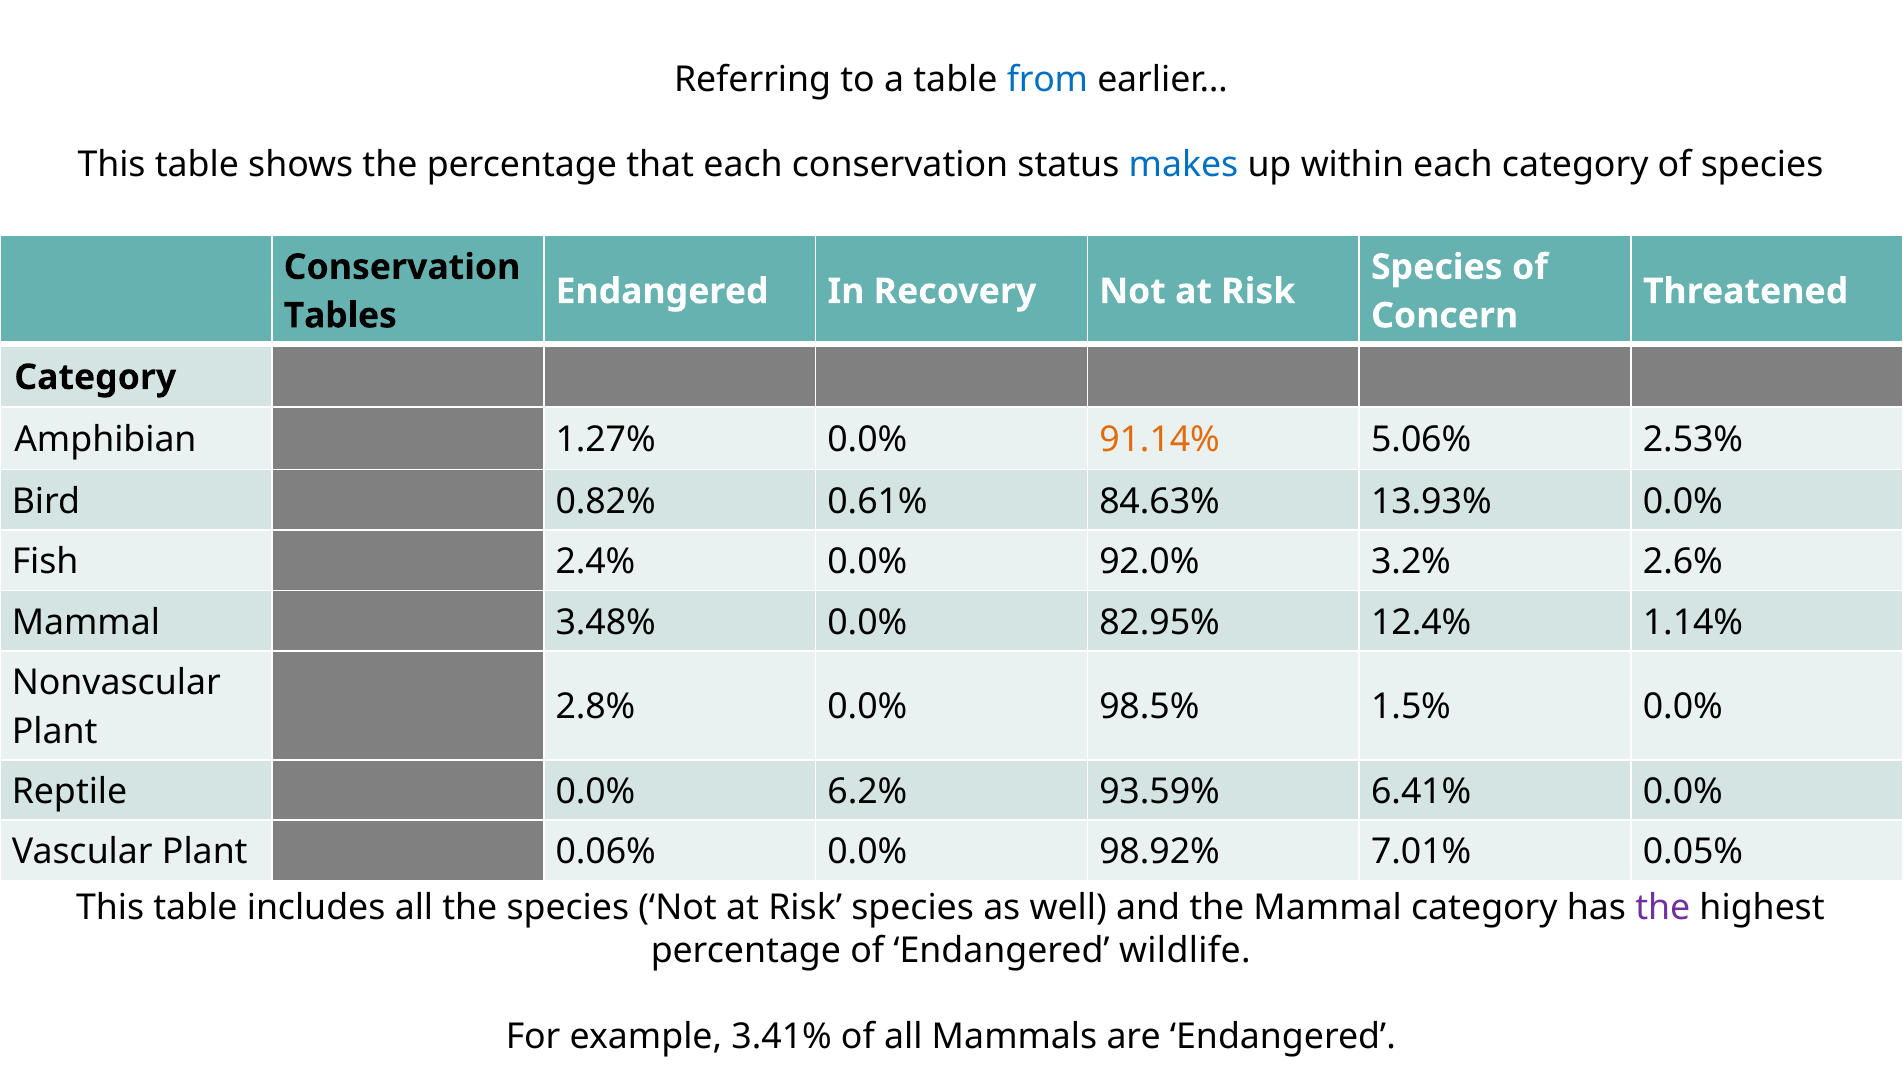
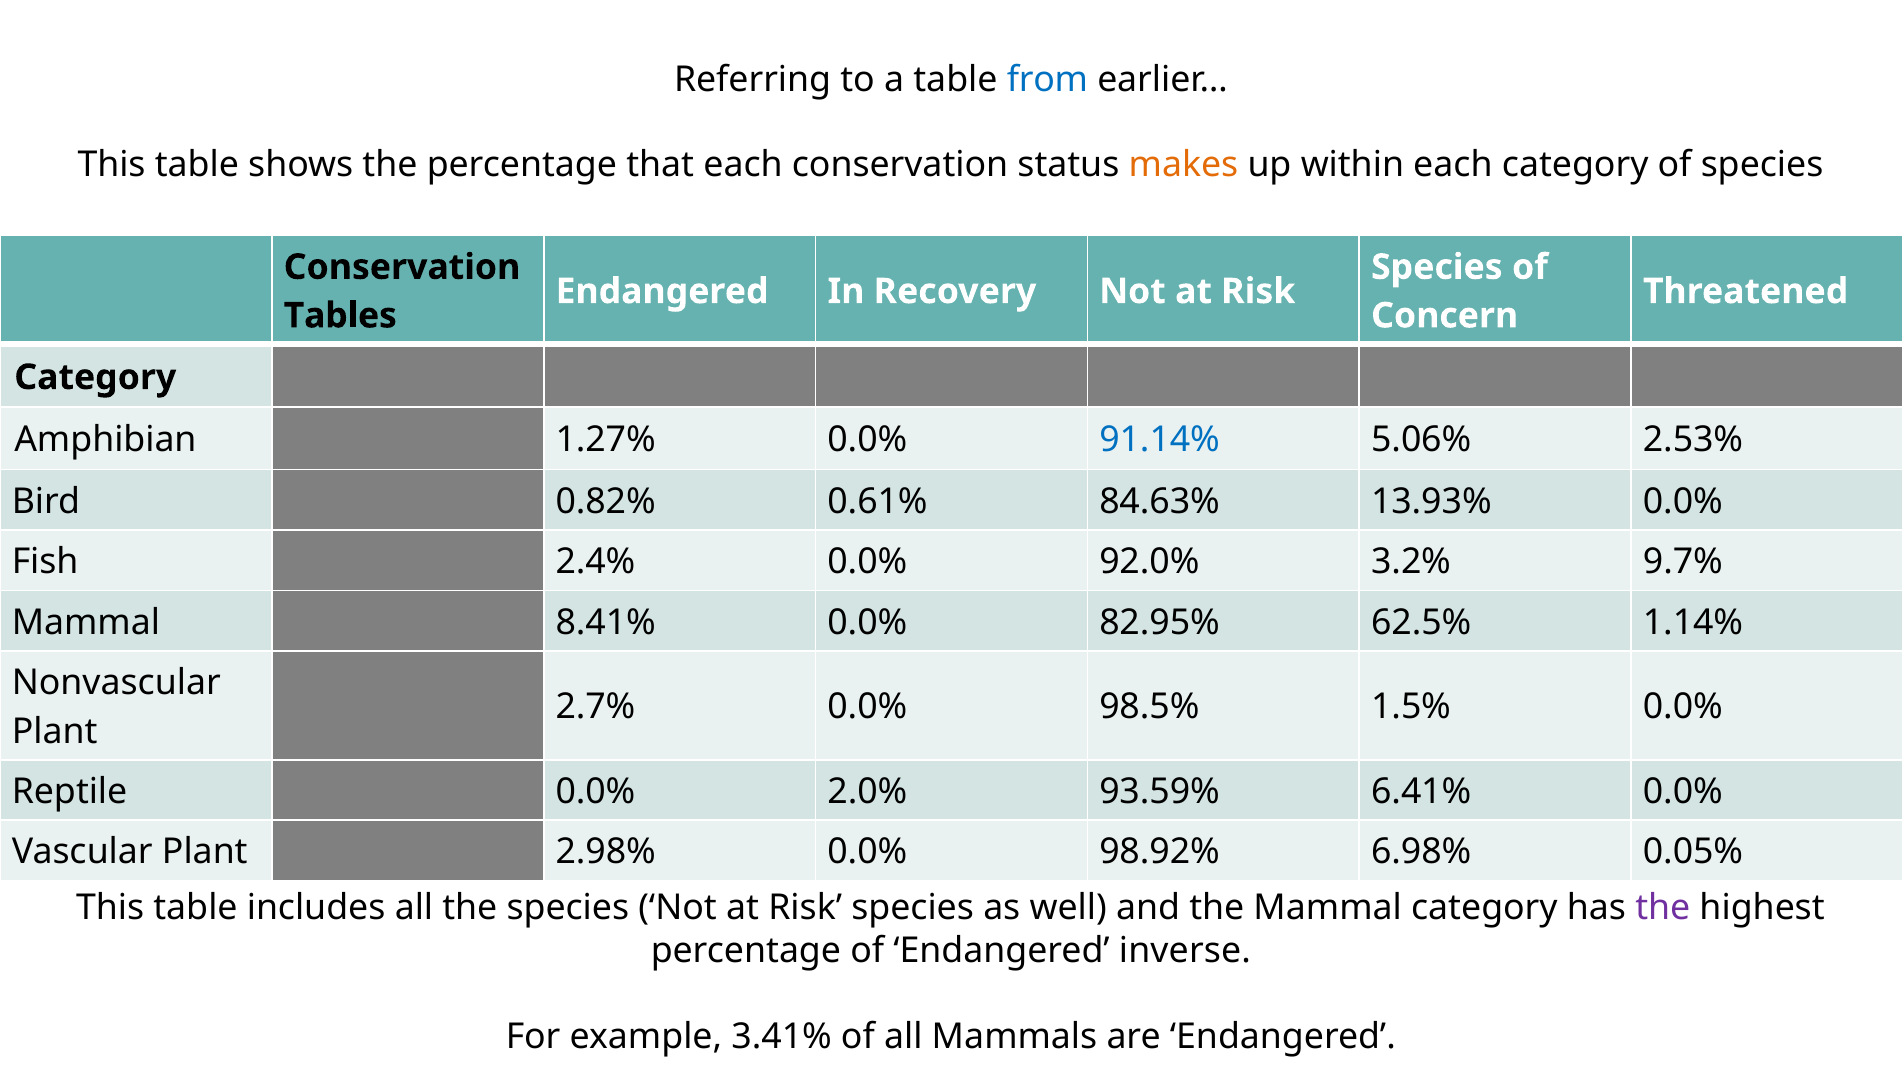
makes colour: blue -> orange (1183, 165)
91.14% colour: orange -> blue (1160, 440)
2.6%: 2.6% -> 9.7% (1683, 562)
3.48%: 3.48% -> 8.41% (606, 623)
12.4%: 12.4% -> 62.5% (1421, 623)
2.8%: 2.8% -> 2.7% (595, 707)
6.2%: 6.2% -> 2.0% (867, 792)
0.06%: 0.06% -> 2.98% (606, 853)
7.01%: 7.01% -> 6.98% (1421, 853)
wildlife: wildlife -> inverse (1185, 951)
